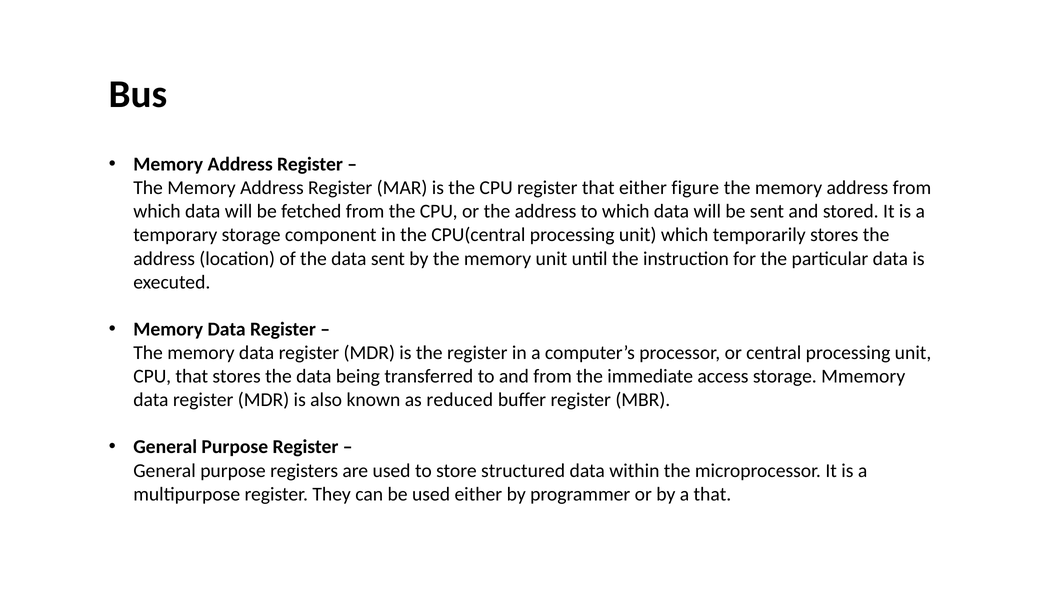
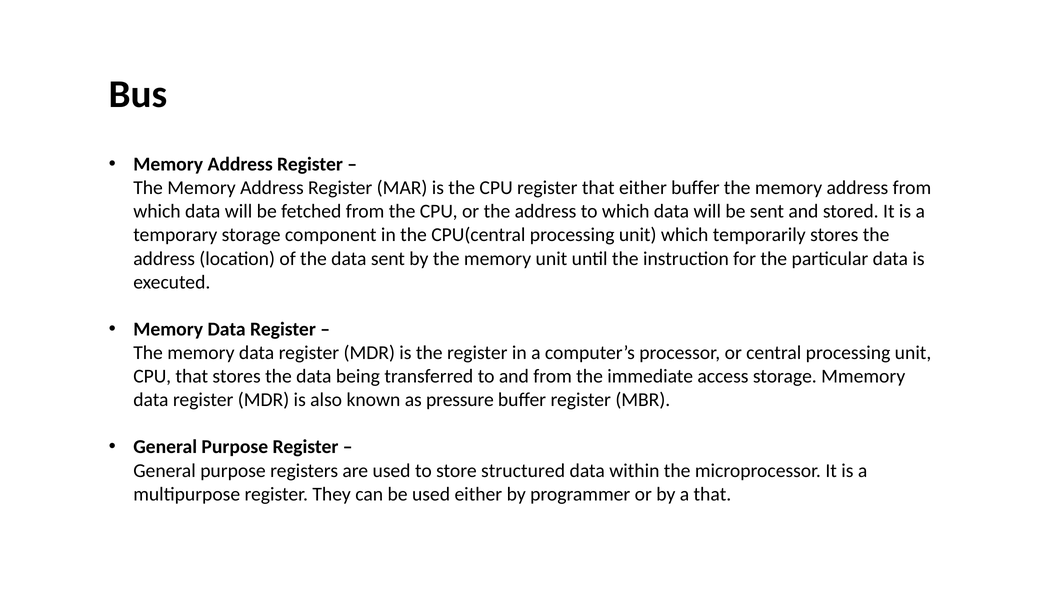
either figure: figure -> buffer (695, 188)
reduced: reduced -> pressure (460, 400)
